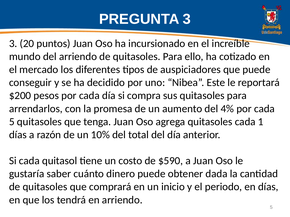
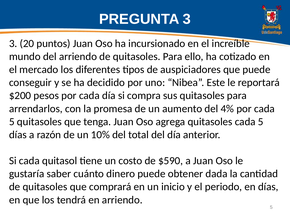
quitasoles cada 1: 1 -> 5 (261, 122)
